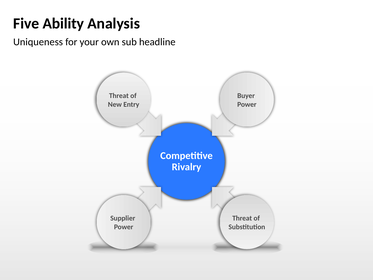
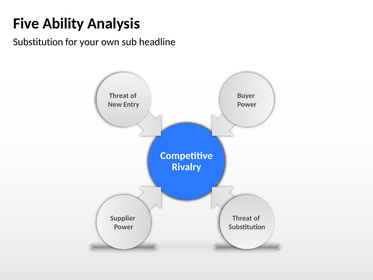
Uniqueness: Uniqueness -> Substitution (38, 42)
